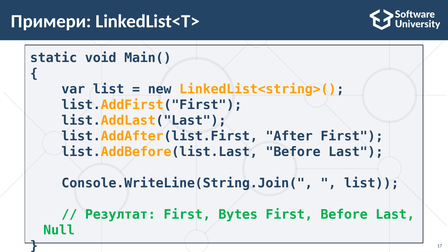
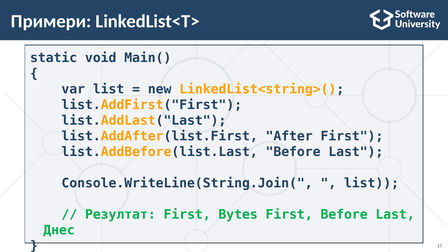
Null: Null -> Днес (59, 230)
